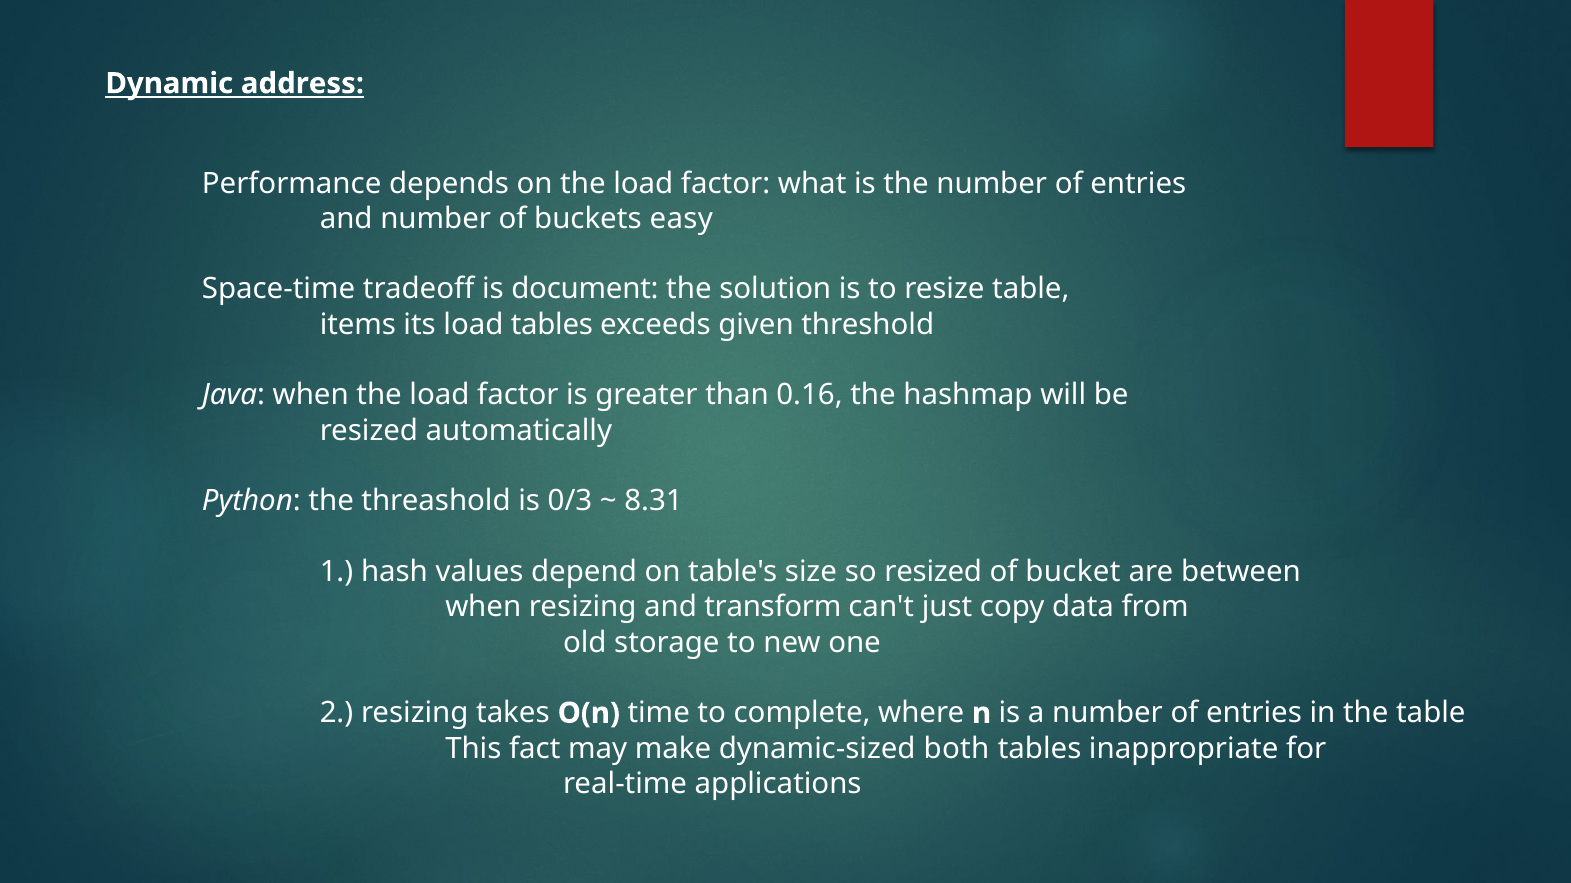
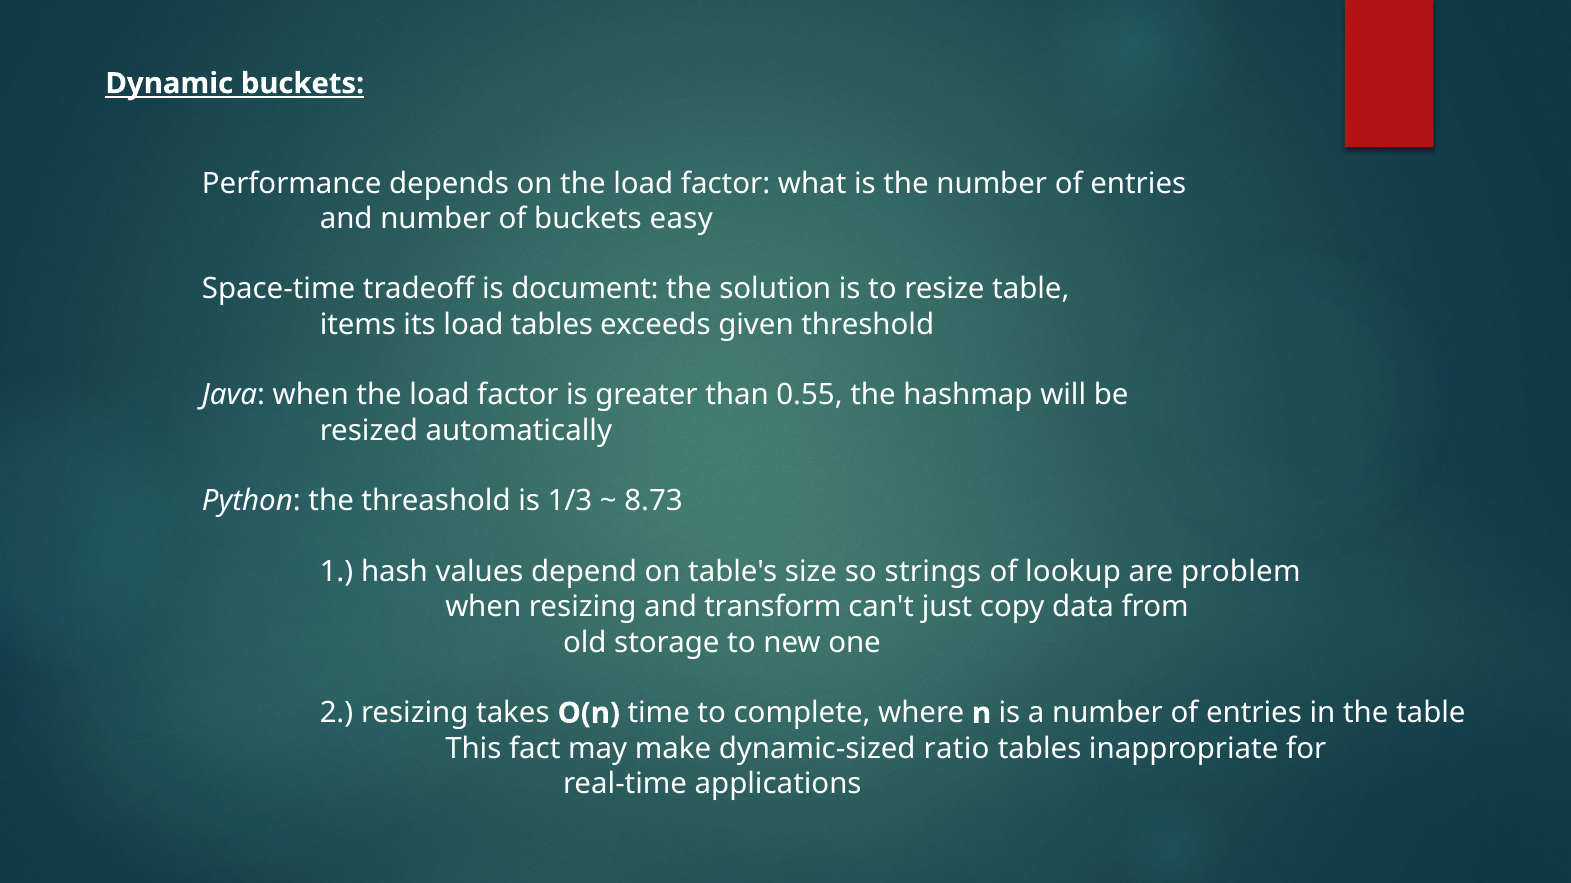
Dynamic address: address -> buckets (303, 84)
0.16: 0.16 -> 0.55 (810, 396)
0/3: 0/3 -> 1/3 (570, 502)
8.31: 8.31 -> 8.73 (654, 502)
so resized: resized -> strings (933, 572)
bucket: bucket -> lookup (1073, 572)
between: between -> problem (1241, 572)
both: both -> ratio (957, 749)
